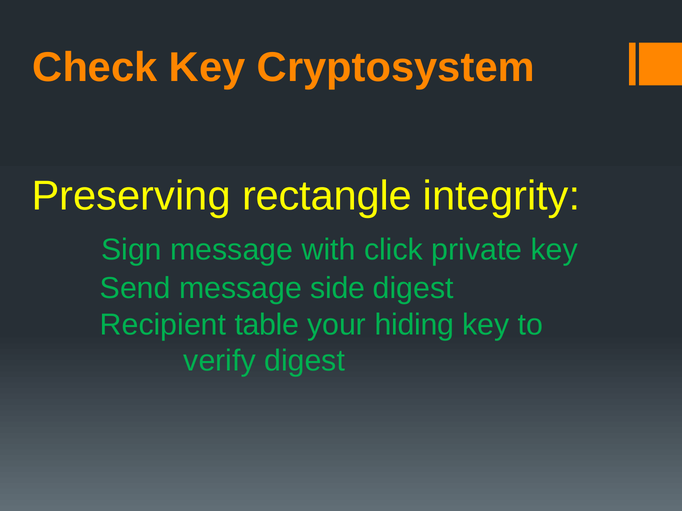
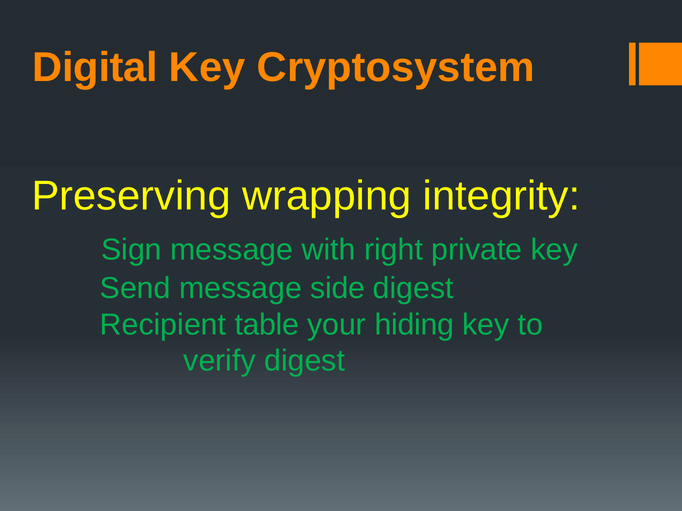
Check: Check -> Digital (95, 68)
rectangle: rectangle -> wrapping (327, 196)
click: click -> right (393, 250)
